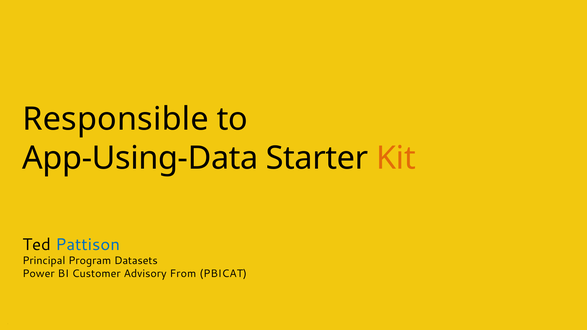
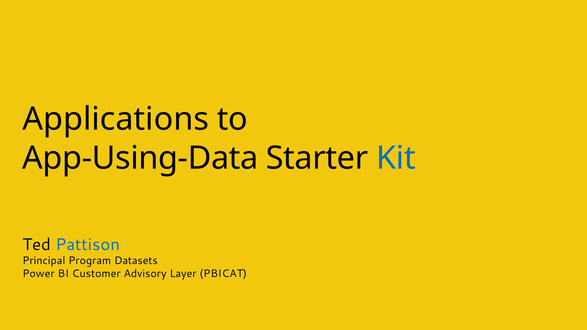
Responsible: Responsible -> Applications (116, 119)
Kit colour: orange -> blue (396, 158)
From: From -> Layer (183, 274)
